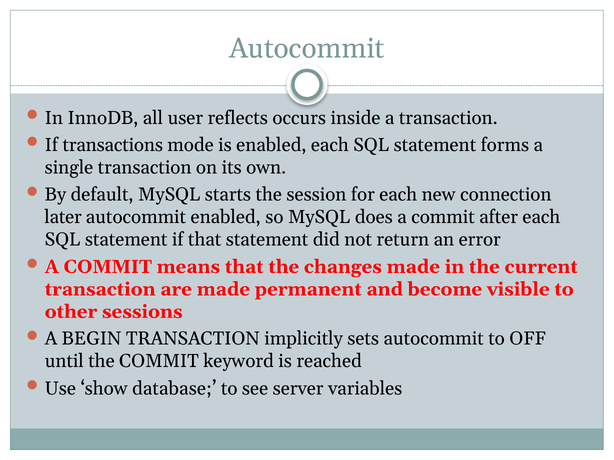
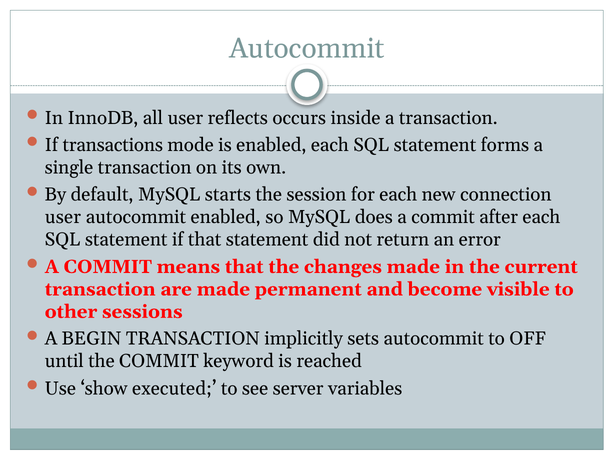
later: later -> user (63, 217)
database: database -> executed (174, 389)
